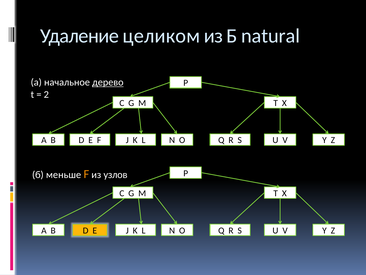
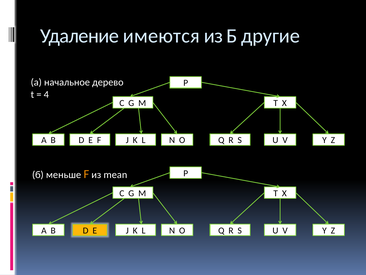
целиком: целиком -> имеются (161, 36)
natural: natural -> другие (271, 36)
дерево underline: present -> none (108, 82)
2: 2 -> 4 (46, 94)
узлов: узлов -> mean (115, 174)
